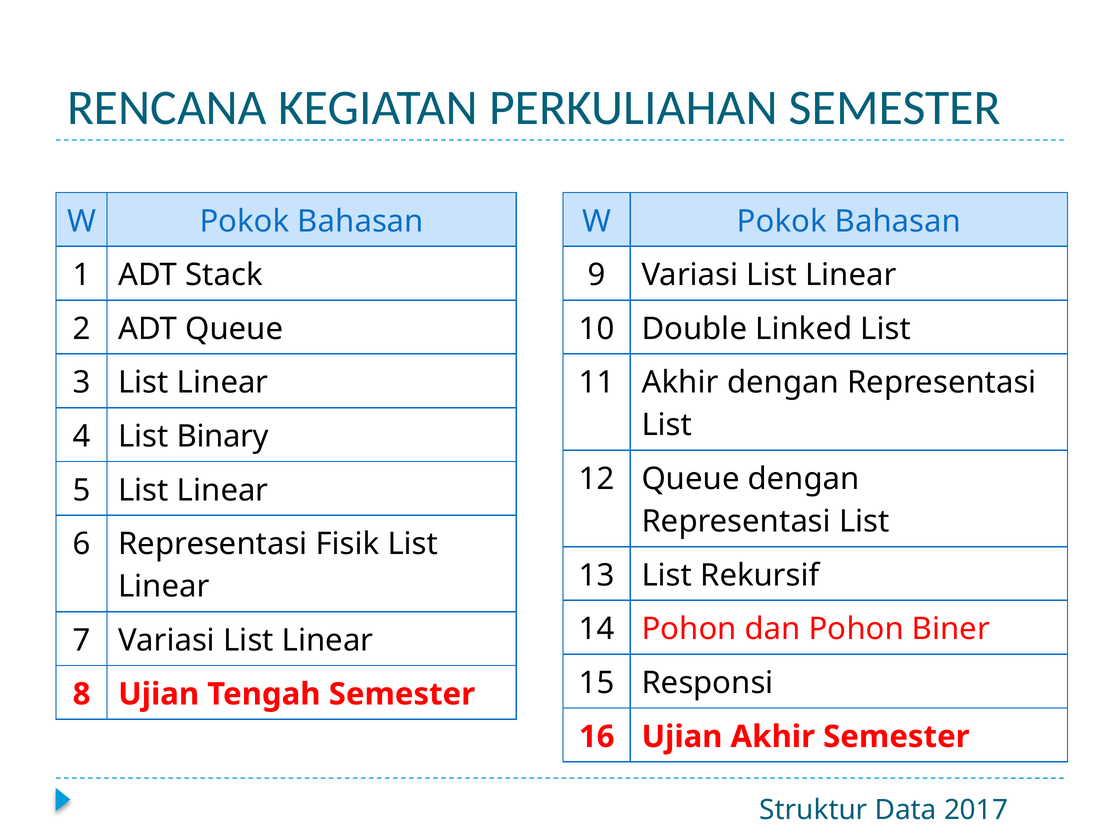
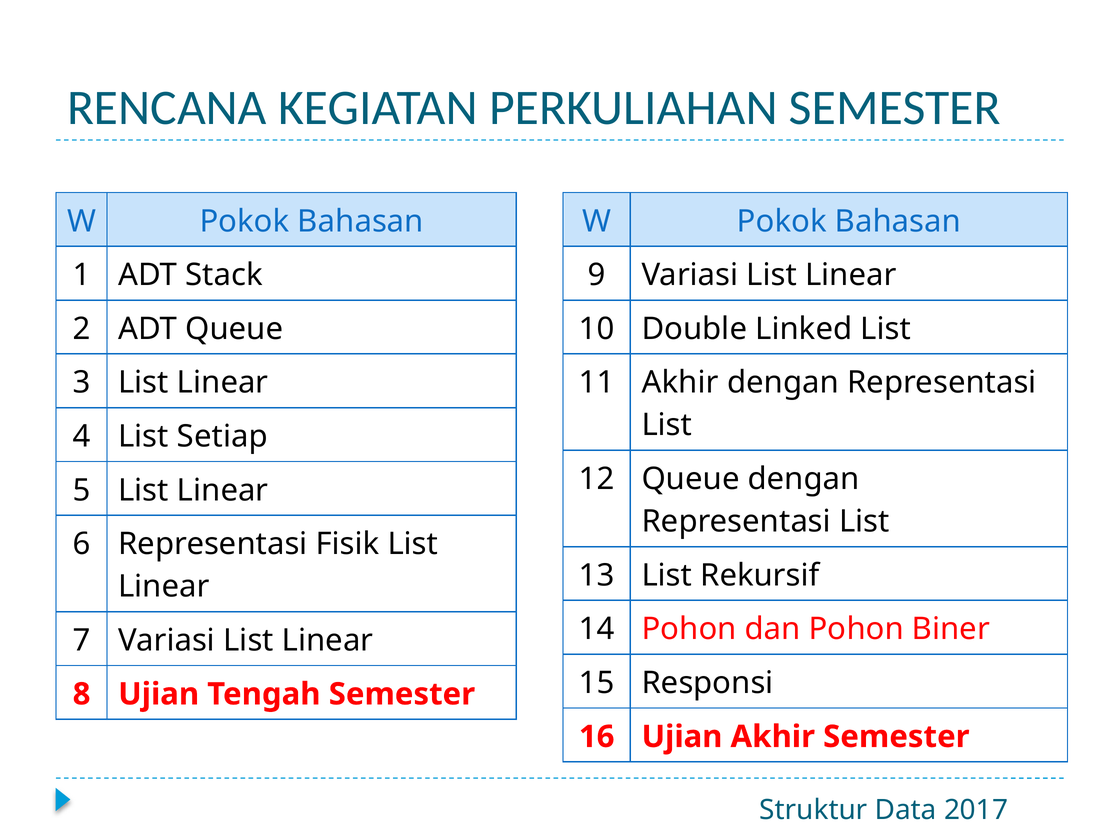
Binary: Binary -> Setiap (222, 436)
